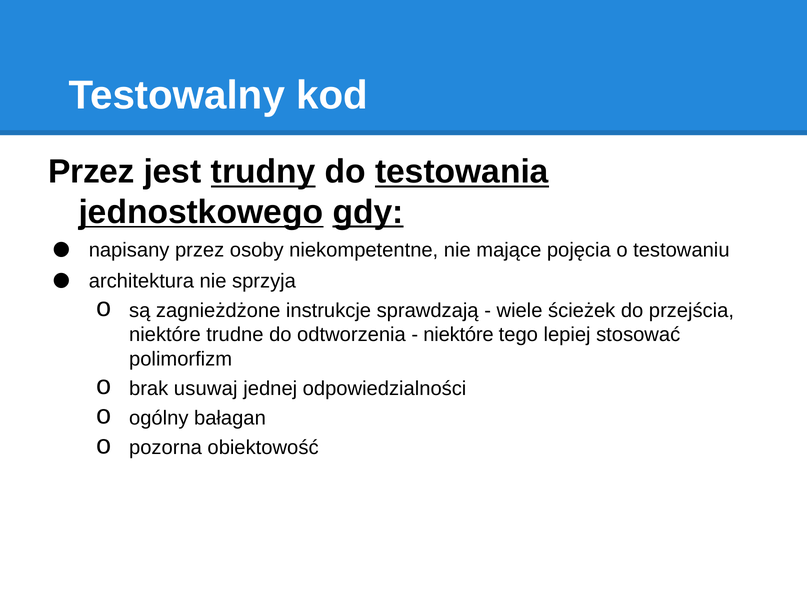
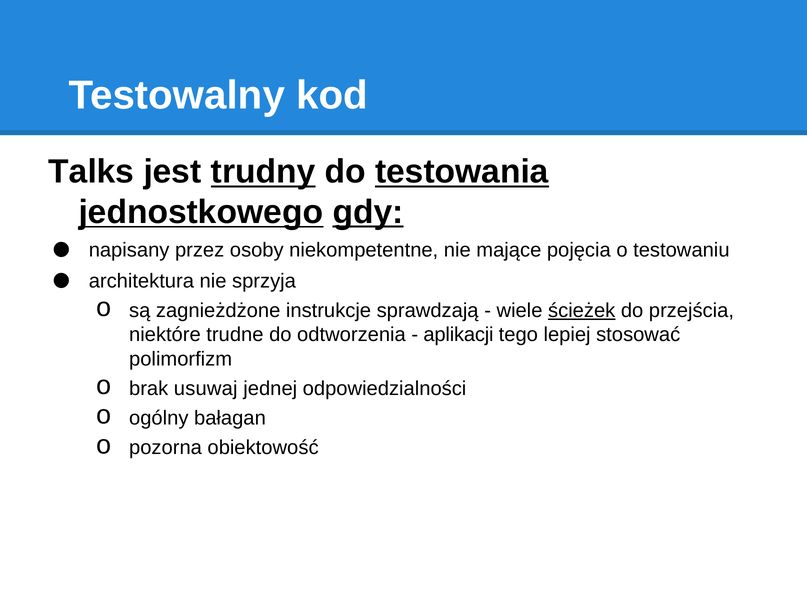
Przez: Przez -> Talks (91, 172)
ścieżek underline: none -> present (582, 311)
niektóre: niektóre -> aplikacji (459, 335)
